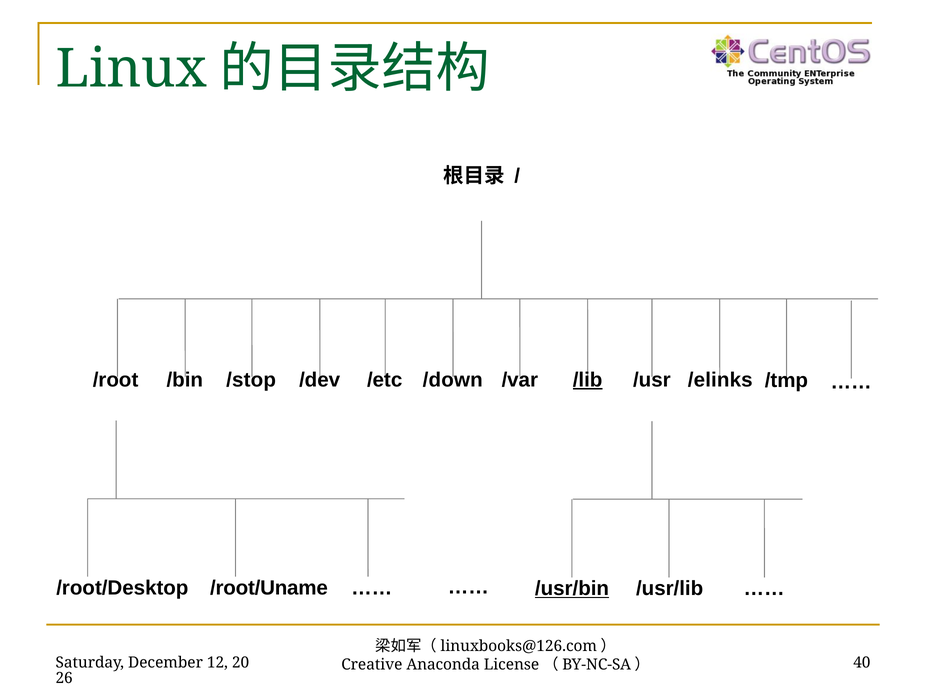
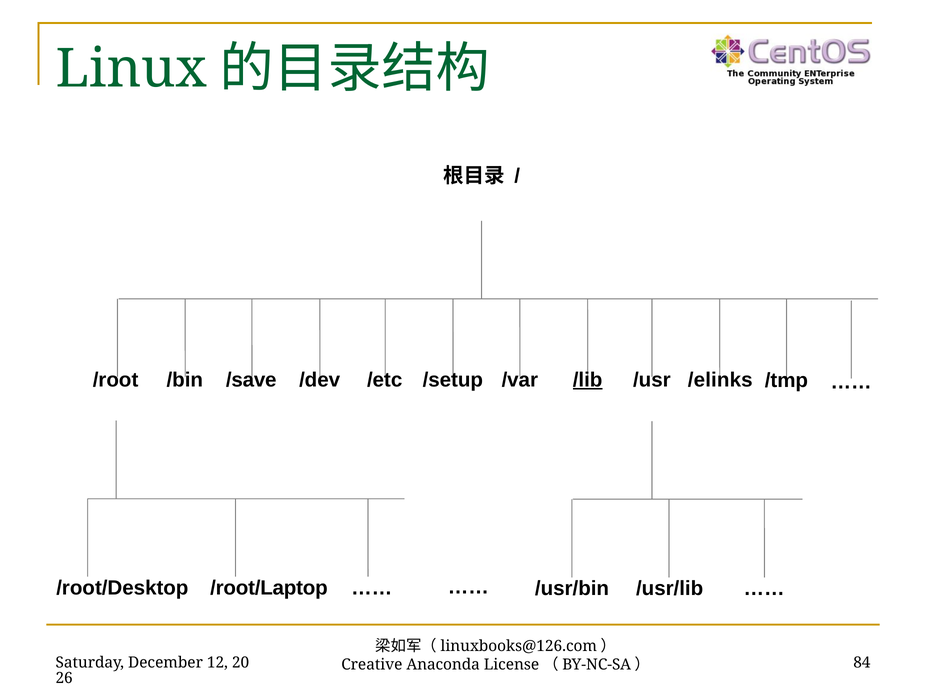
/stop: /stop -> /save (251, 380)
/down: /down -> /setup (453, 380)
/root/Uname: /root/Uname -> /root/Laptop (269, 588)
/usr/bin underline: present -> none (572, 589)
40: 40 -> 84 (862, 663)
